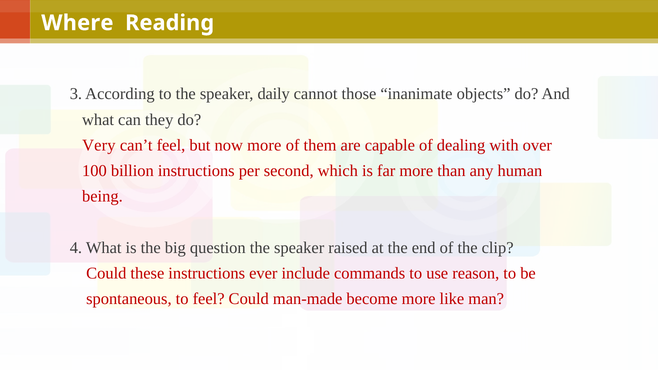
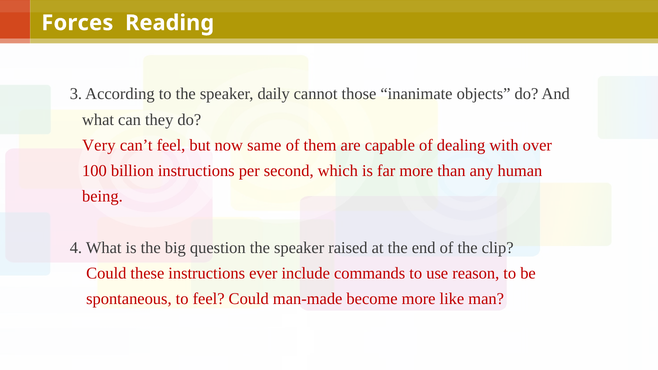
Where: Where -> Forces (77, 23)
now more: more -> same (264, 145)
